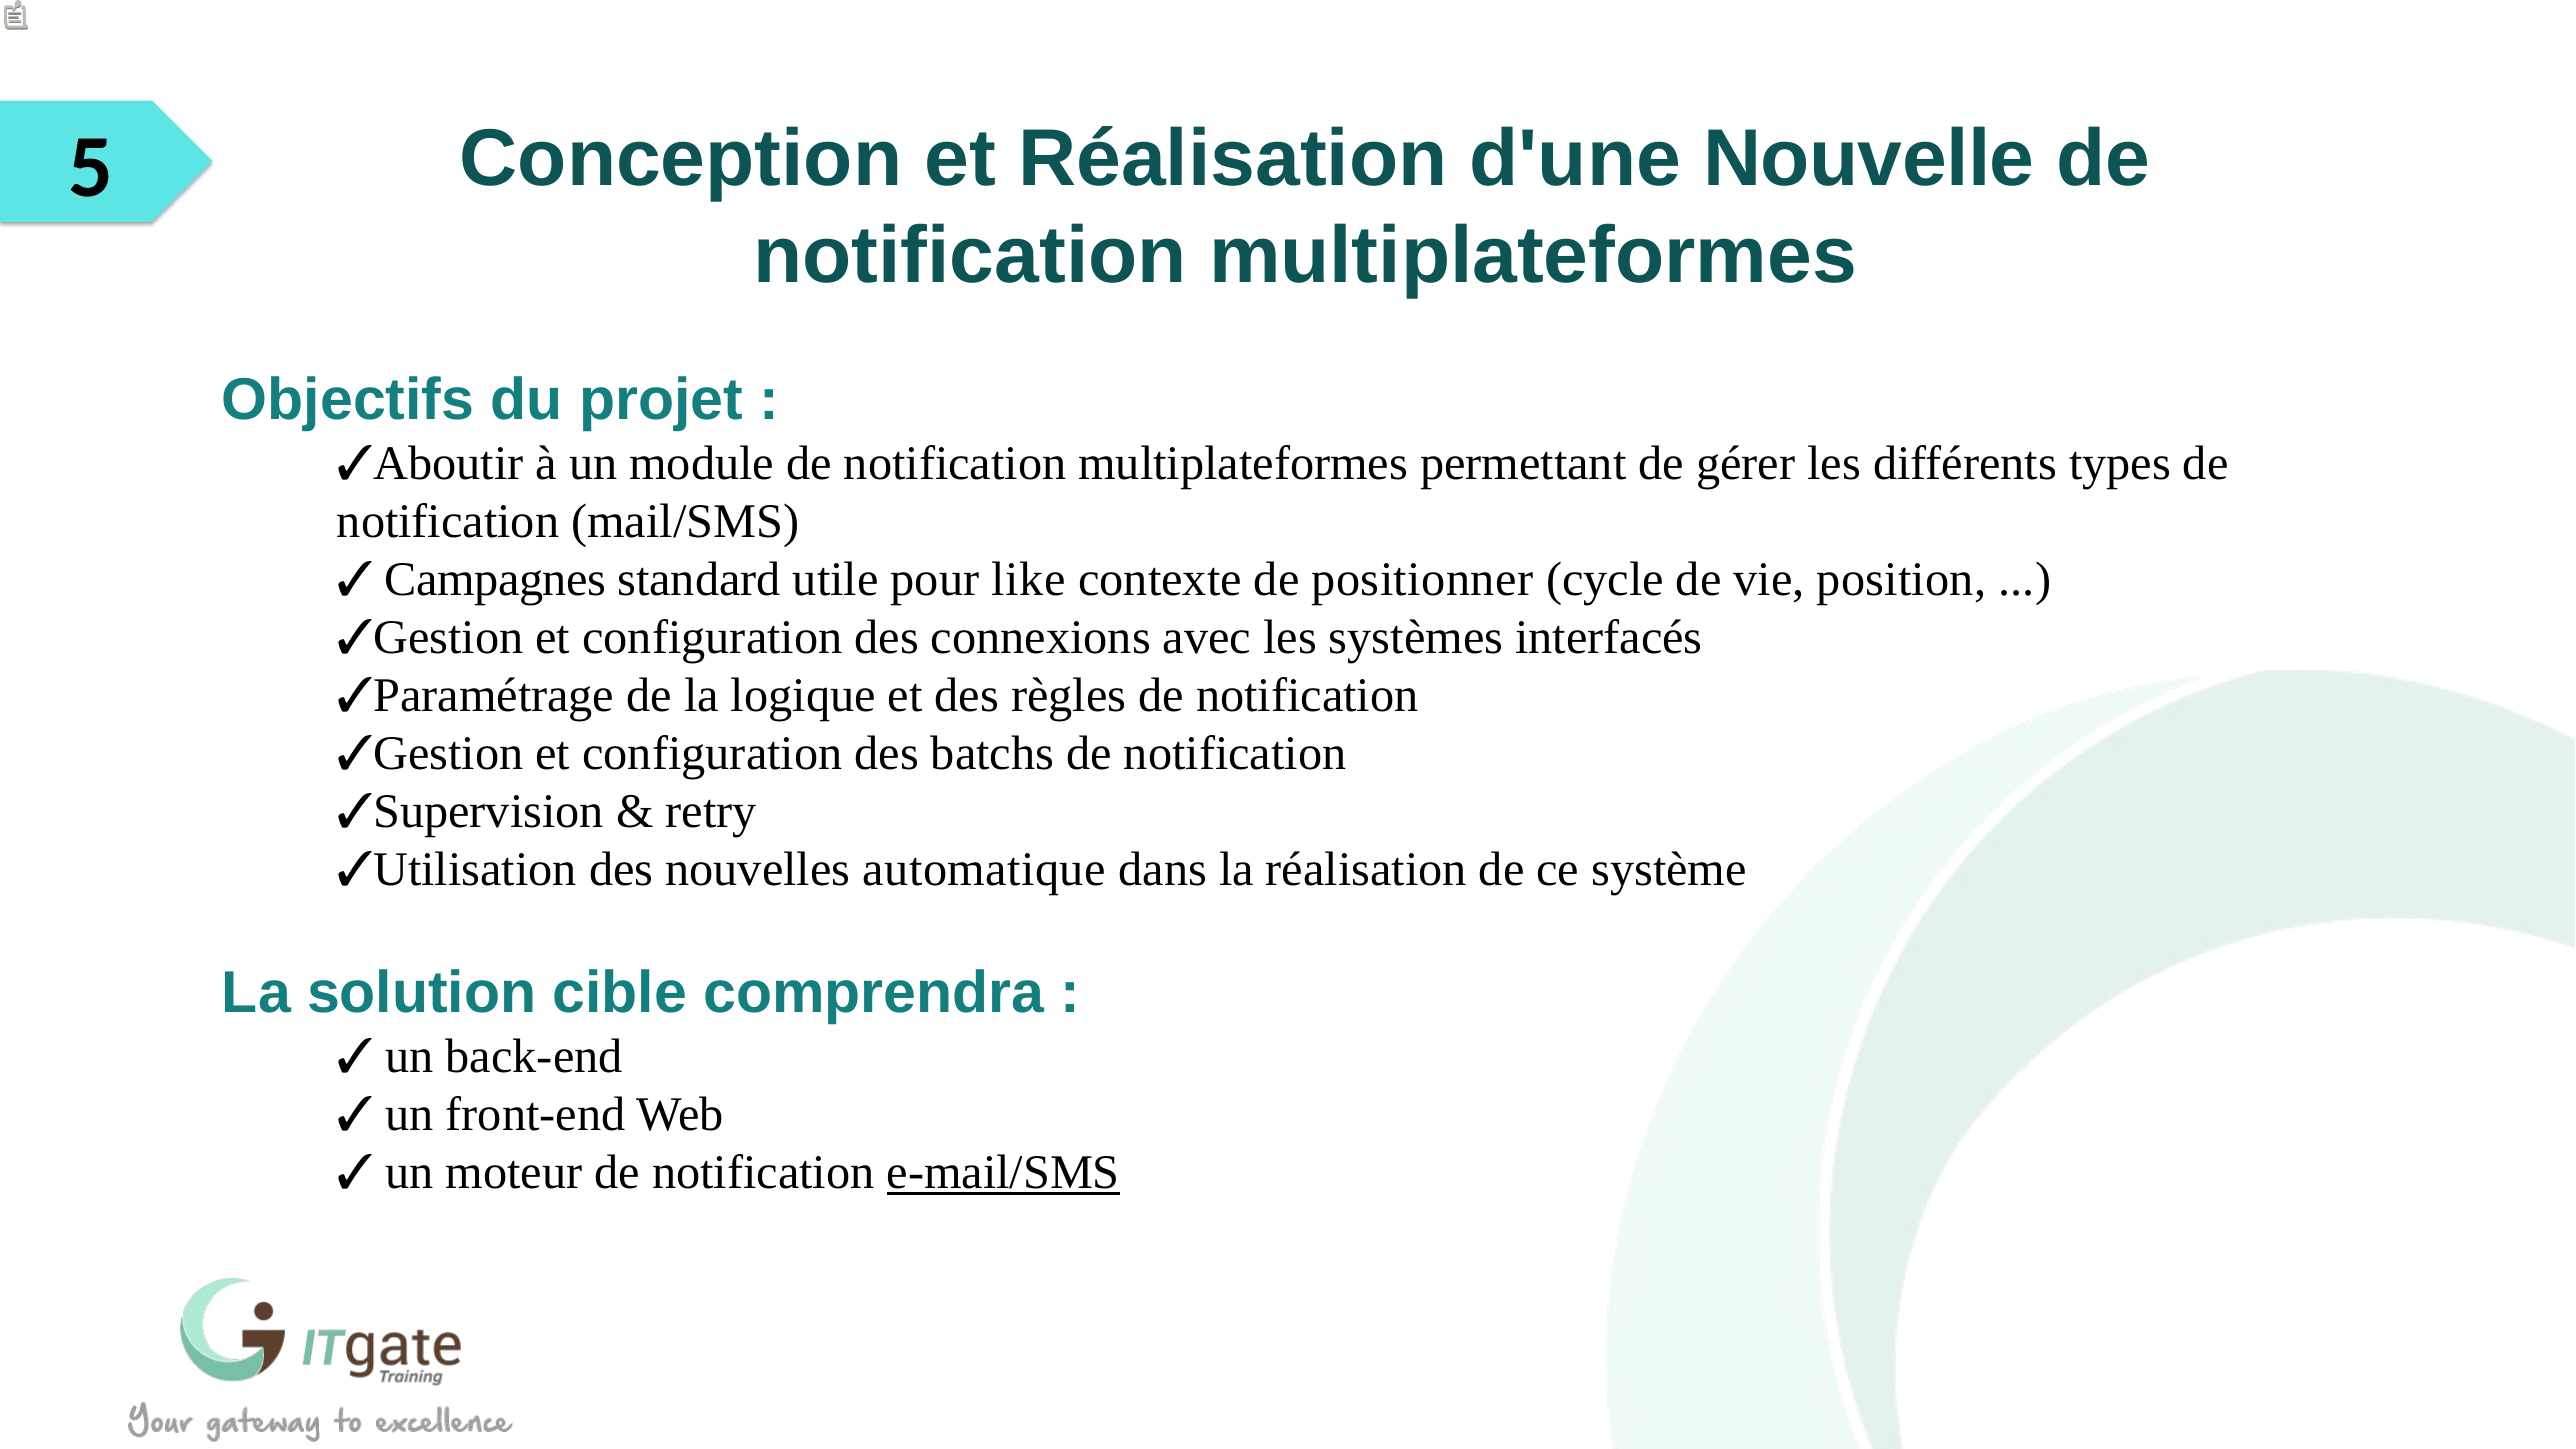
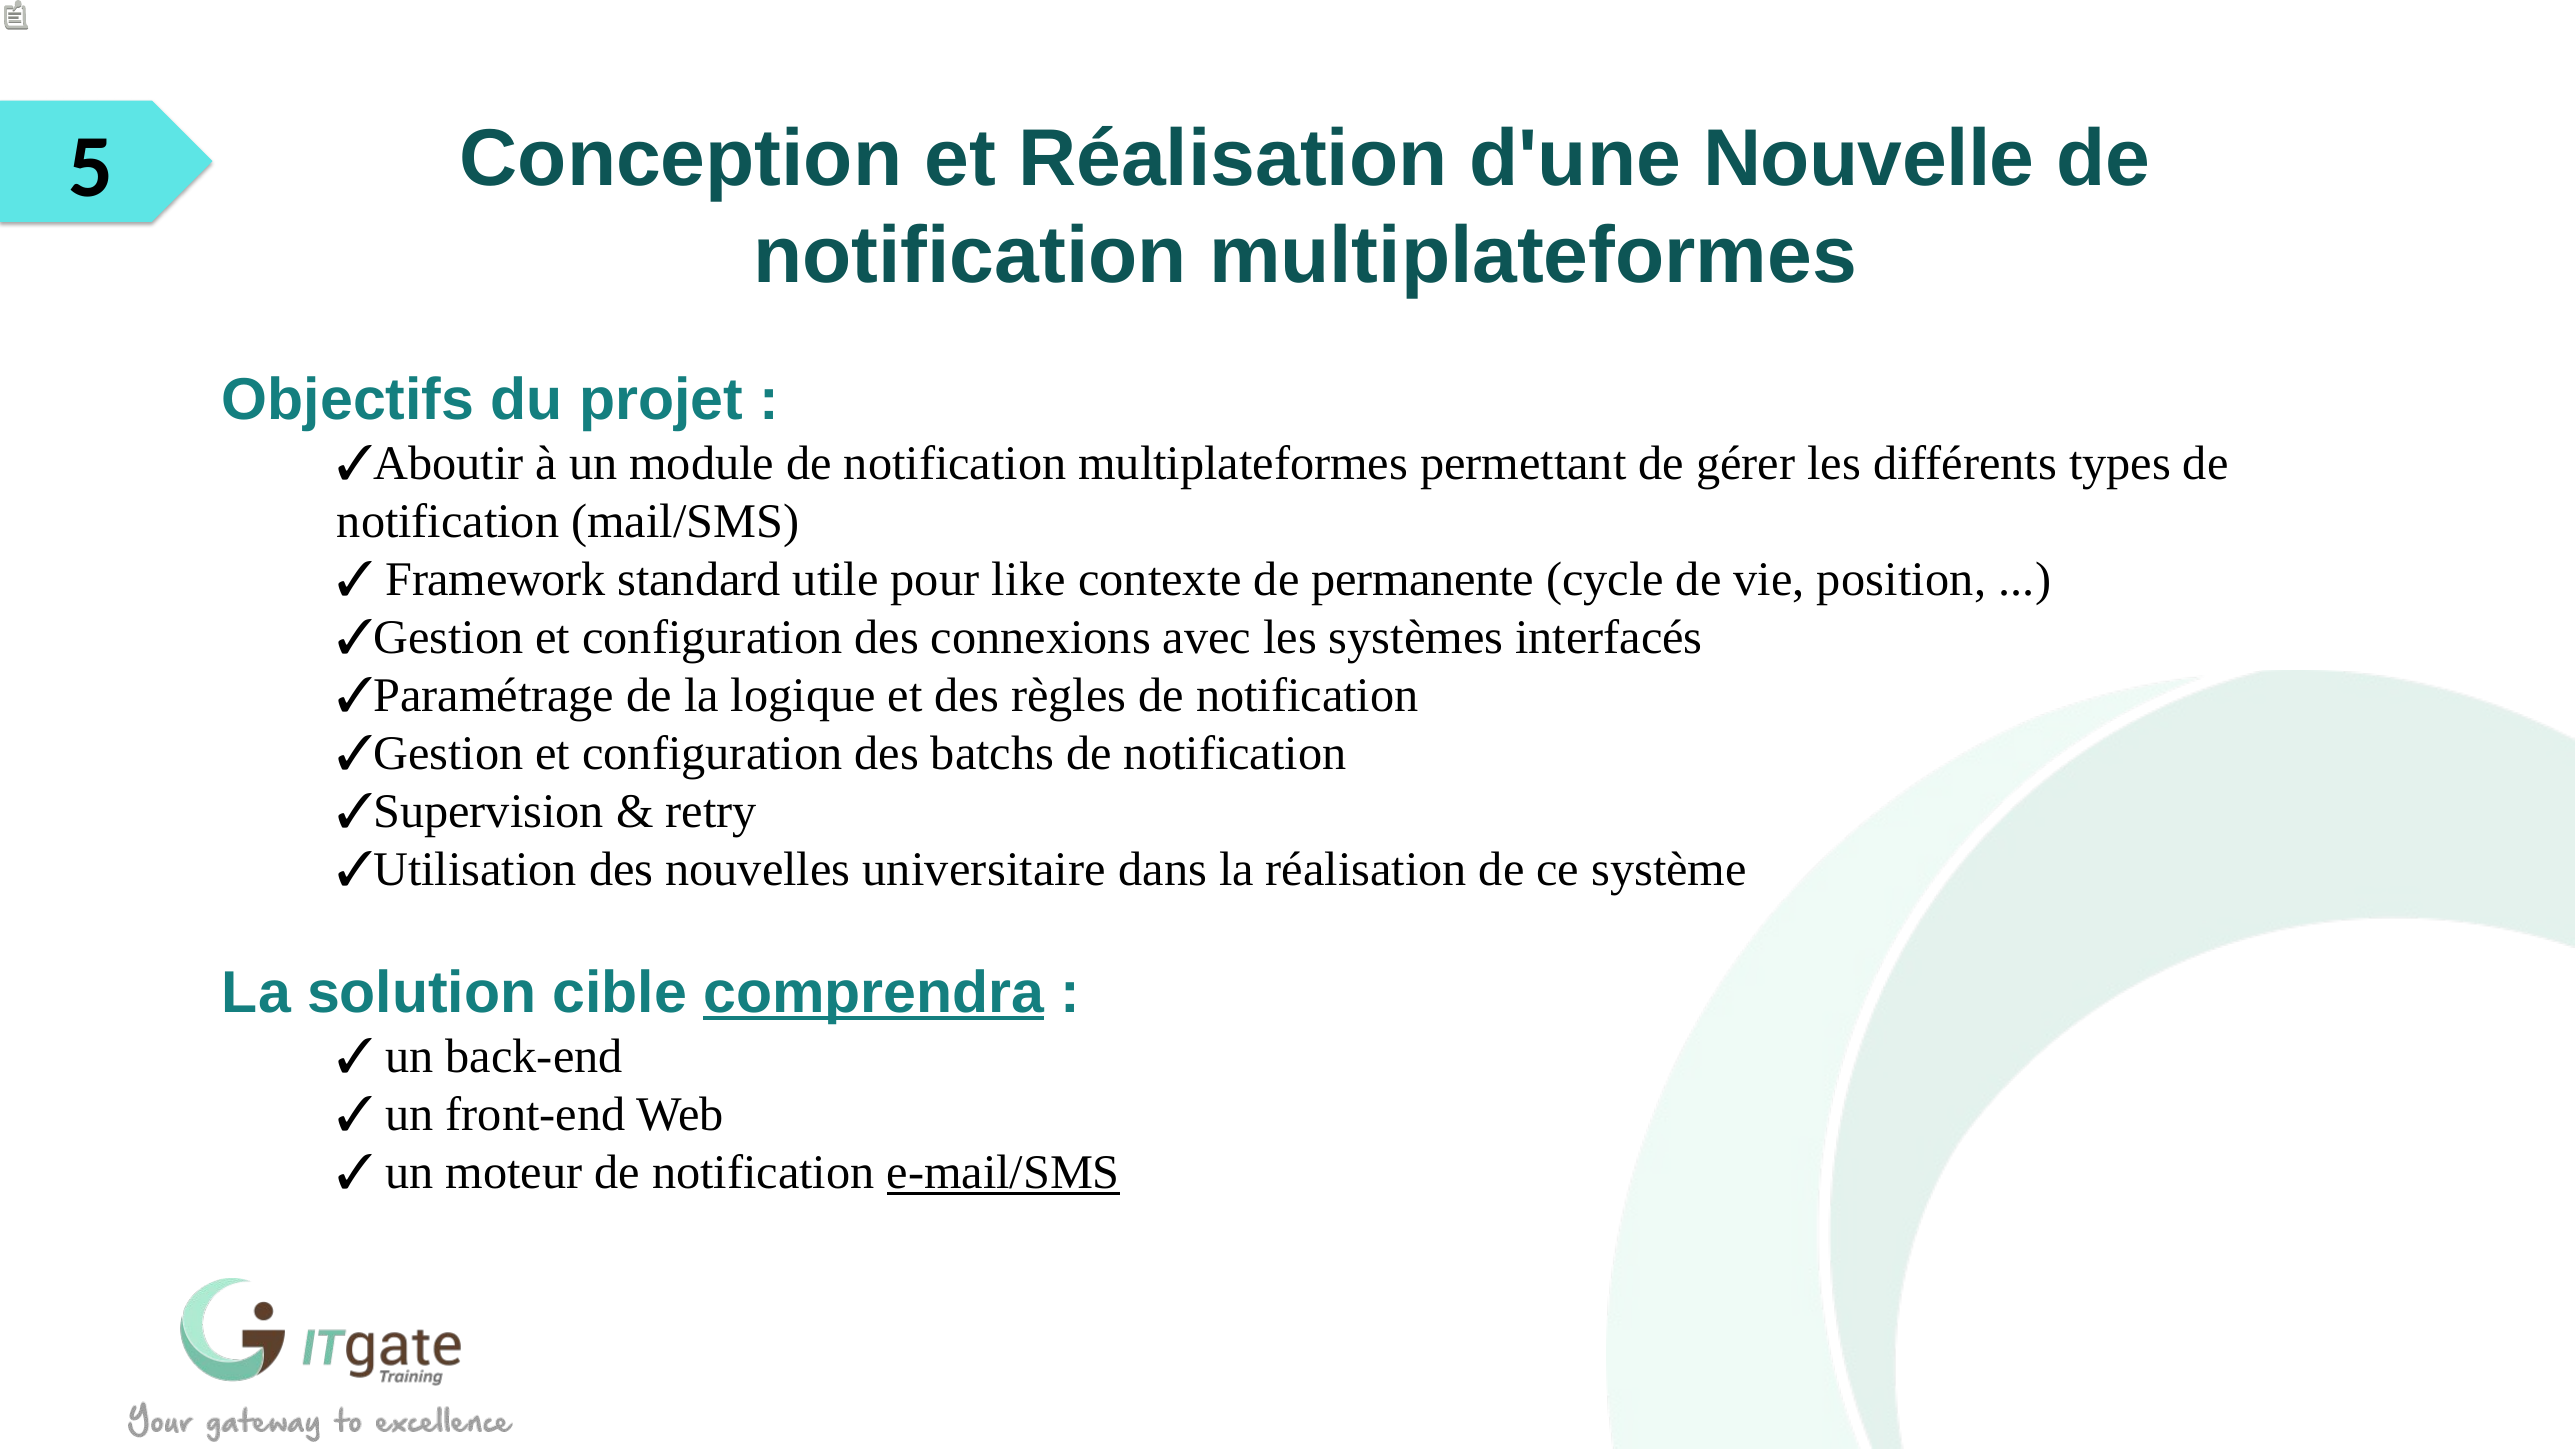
Campagnes: Campagnes -> Framework (496, 580)
positionner: positionner -> permanente (1423, 580)
automatique: automatique -> universitaire (984, 870)
comprendra underline: none -> present (874, 993)
